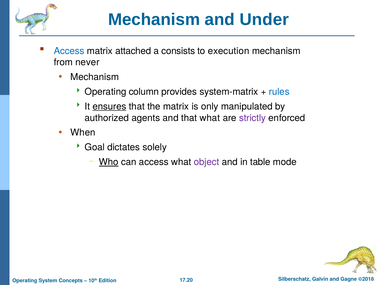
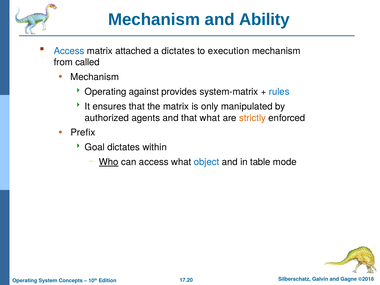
Under: Under -> Ability (264, 20)
a consists: consists -> dictates (178, 51)
never: never -> called (88, 62)
column: column -> against (144, 92)
ensures underline: present -> none (109, 106)
strictly colour: purple -> orange (252, 118)
When: When -> Prefix (83, 133)
solely: solely -> within (155, 147)
object colour: purple -> blue (207, 162)
